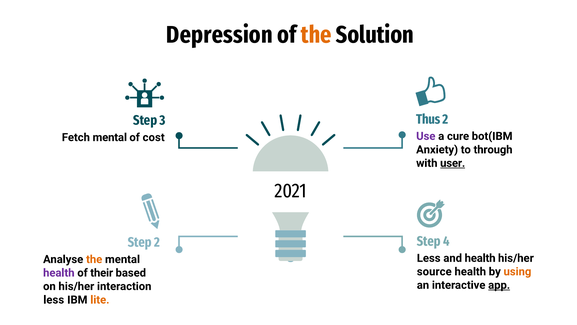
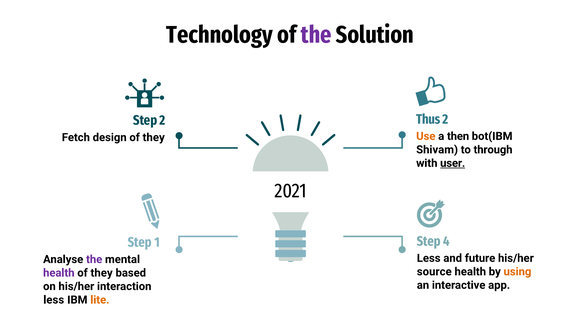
Depression: Depression -> Technology (220, 35)
the colour: orange -> purple (316, 35)
Step 3: 3 -> 2 (162, 120)
Use colour: purple -> orange (426, 136)
cure: cure -> then (458, 136)
Fetch mental: mental -> design (110, 137)
cost: cost -> they (154, 137)
Anxiety: Anxiety -> Shivam (437, 149)
Step 2: 2 -> 1 (157, 242)
and health: health -> future (480, 258)
the colour: orange -> purple (94, 259)
their: their -> they (102, 272)
app underline: present -> none (499, 285)
